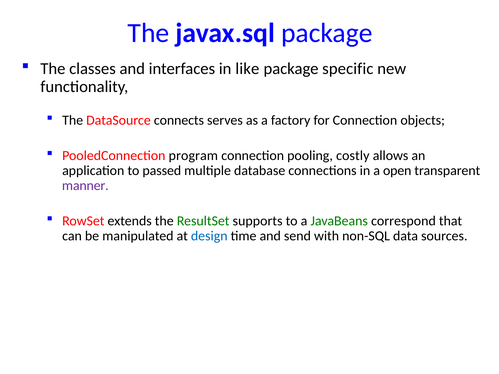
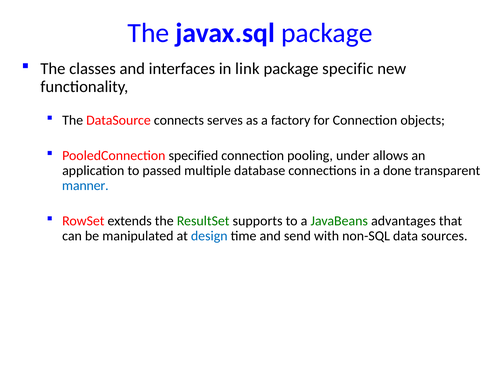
like: like -> link (247, 69)
program: program -> specified (193, 156)
costly: costly -> under (353, 156)
open: open -> done (397, 171)
manner colour: purple -> blue (85, 186)
correspond: correspond -> advantages (403, 221)
